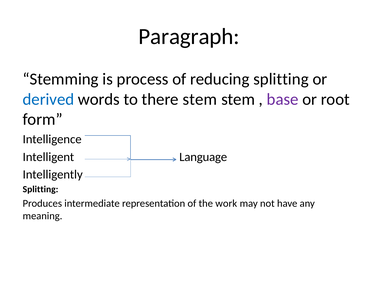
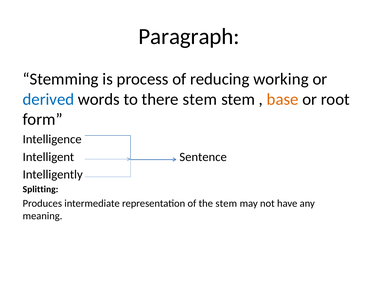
reducing splitting: splitting -> working (281, 79)
base colour: purple -> orange (283, 99)
Language: Language -> Sentence (203, 157)
the work: work -> stem (226, 204)
